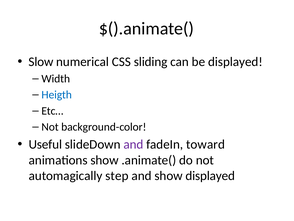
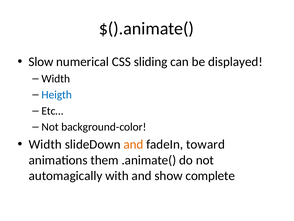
Useful: Useful -> Width (45, 144)
and colour: purple -> orange (133, 144)
animations show: show -> them (105, 160)
step: step -> with (117, 175)
show displayed: displayed -> complete (210, 175)
